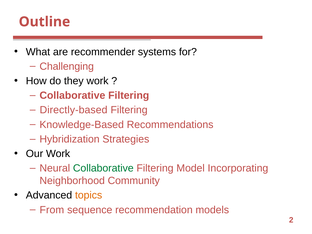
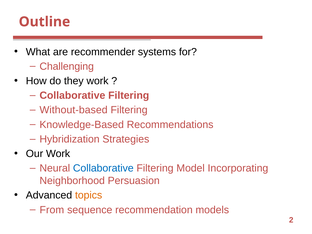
Directly-based: Directly-based -> Without-based (74, 110)
Collaborative colour: green -> blue (103, 168)
Community: Community -> Persuasion (134, 181)
